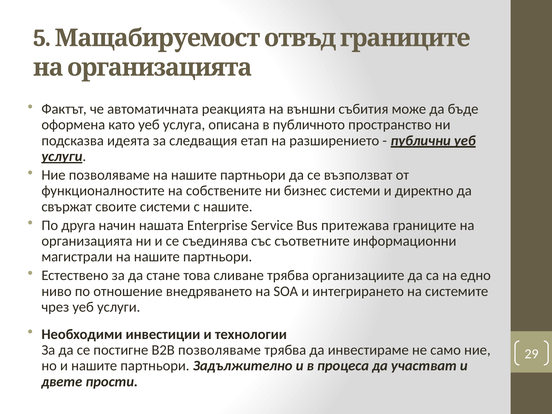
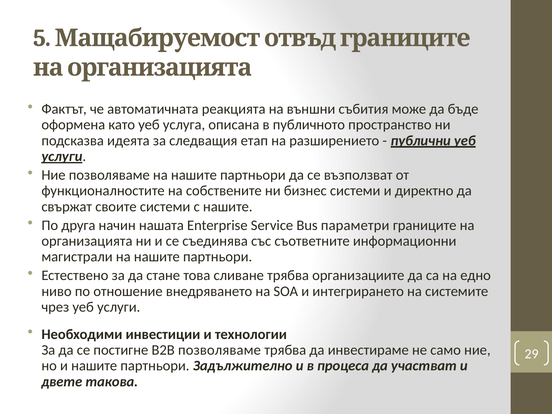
притежава: притежава -> параметри (355, 225)
прости: прости -> такова (112, 382)
